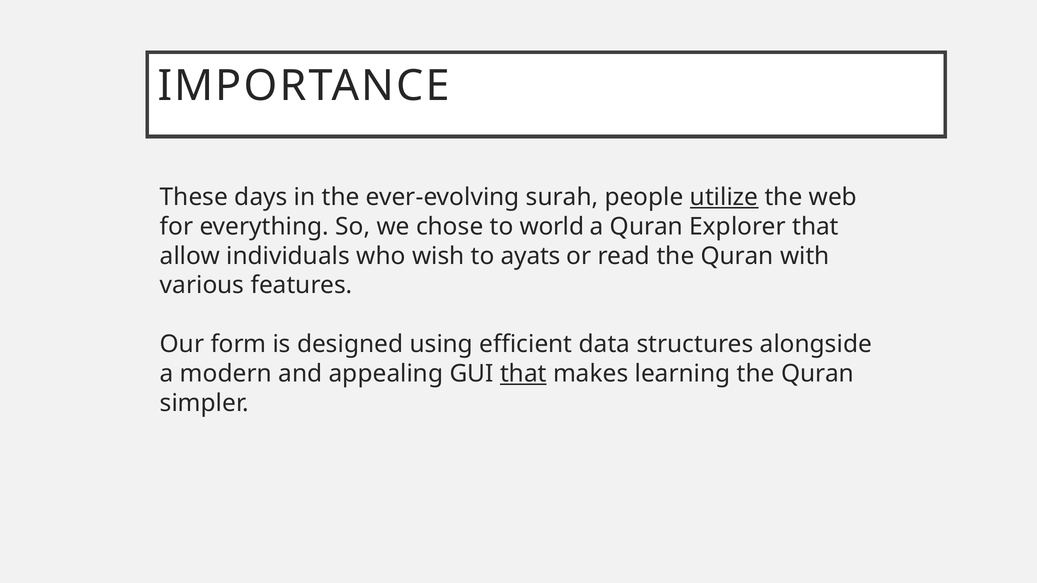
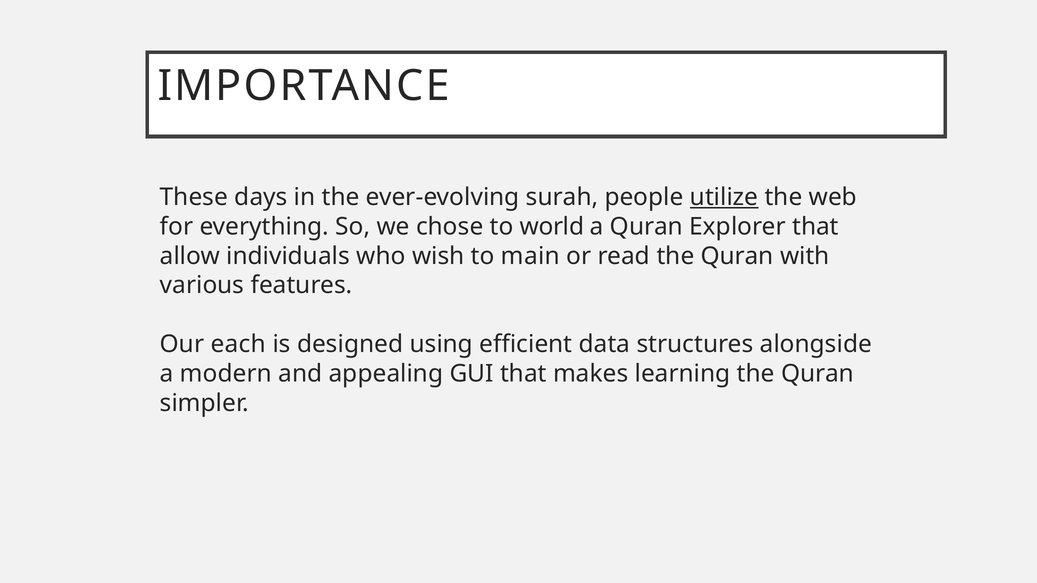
ayats: ayats -> main (530, 256)
form: form -> each (238, 344)
that underline: present -> none (523, 374)
